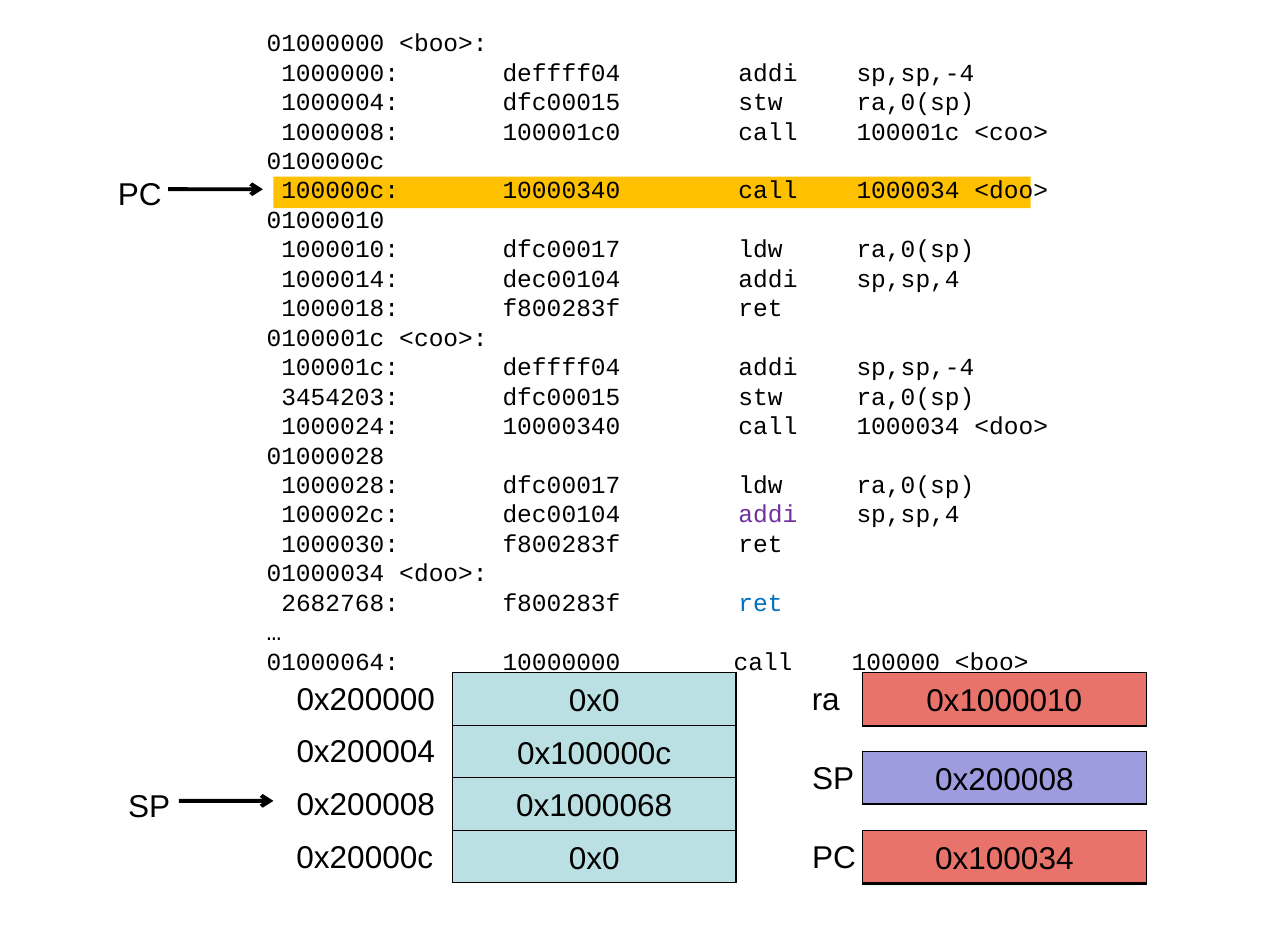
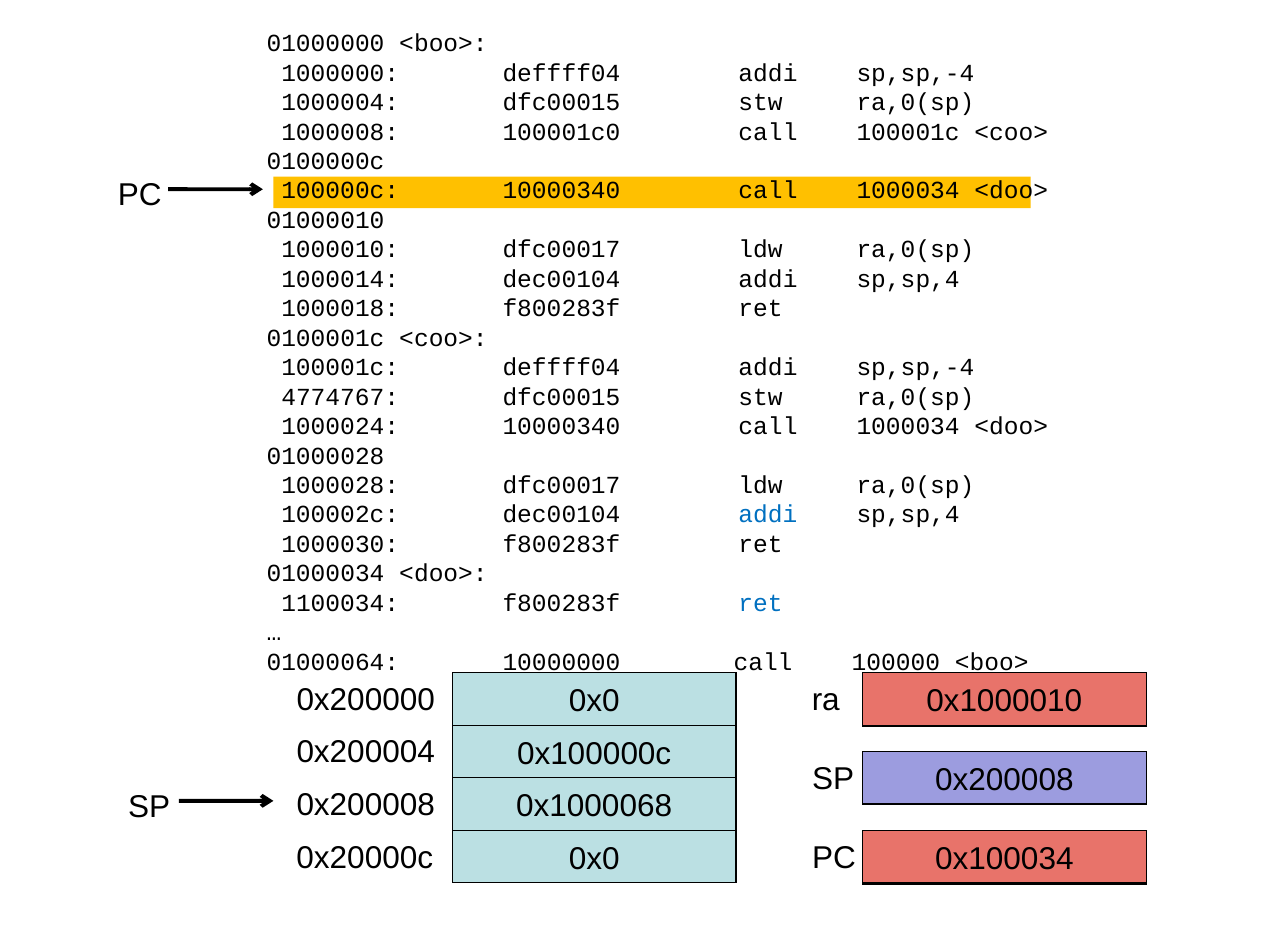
3454203: 3454203 -> 4774767 (340, 397)
addi colour: purple -> blue (768, 515)
2682768: 2682768 -> 1100034 (340, 603)
